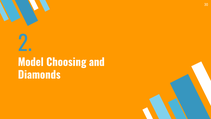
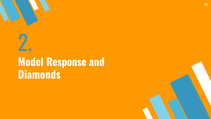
Choosing: Choosing -> Response (66, 62)
